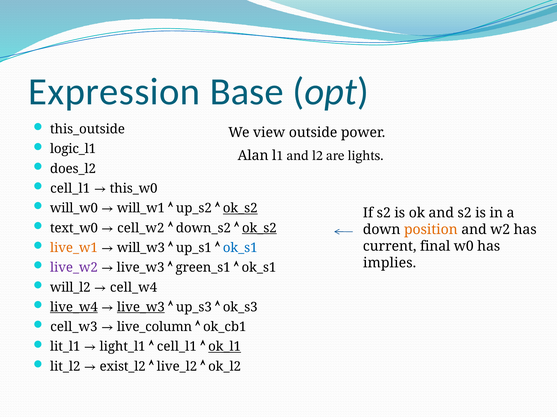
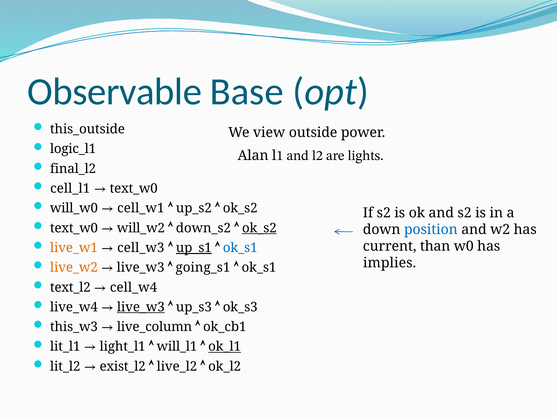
Expression: Expression -> Observable (115, 92)
does_l2: does_l2 -> final_l2 (73, 169)
this_w0: this_w0 -> text_w0 (134, 189)
will_w1: will_w1 -> cell_w1 (141, 209)
ok_s2 underline: present -> none (240, 209)
cell_w2: cell_w2 -> will_w2 (141, 228)
position colour: orange -> blue (431, 230)
final: final -> than (435, 247)
will_w3: will_w3 -> cell_w3 (141, 248)
up_s1 underline: none -> present (194, 248)
live_w2 colour: purple -> orange (74, 268)
green_s1: green_s1 -> going_s1 (203, 268)
will_l2: will_l2 -> text_l2 (70, 288)
live_w4 underline: present -> none (74, 308)
cell_w3: cell_w3 -> this_w3 (74, 327)
cell_l1: cell_l1 -> will_l1 (177, 347)
